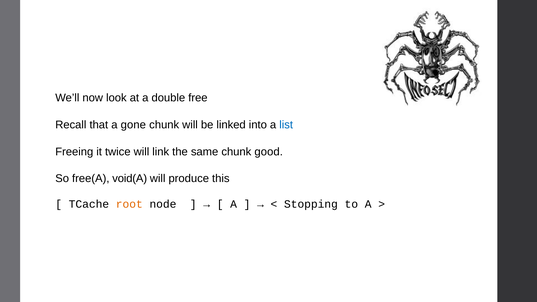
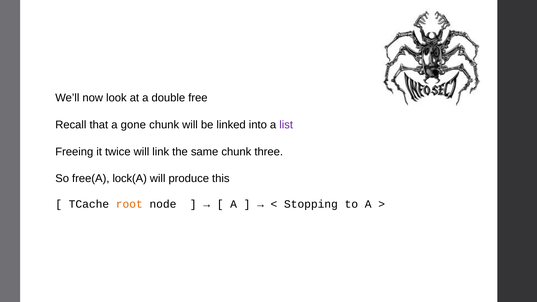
list colour: blue -> purple (286, 125)
good: good -> three (269, 152)
void(A: void(A -> lock(A (130, 179)
